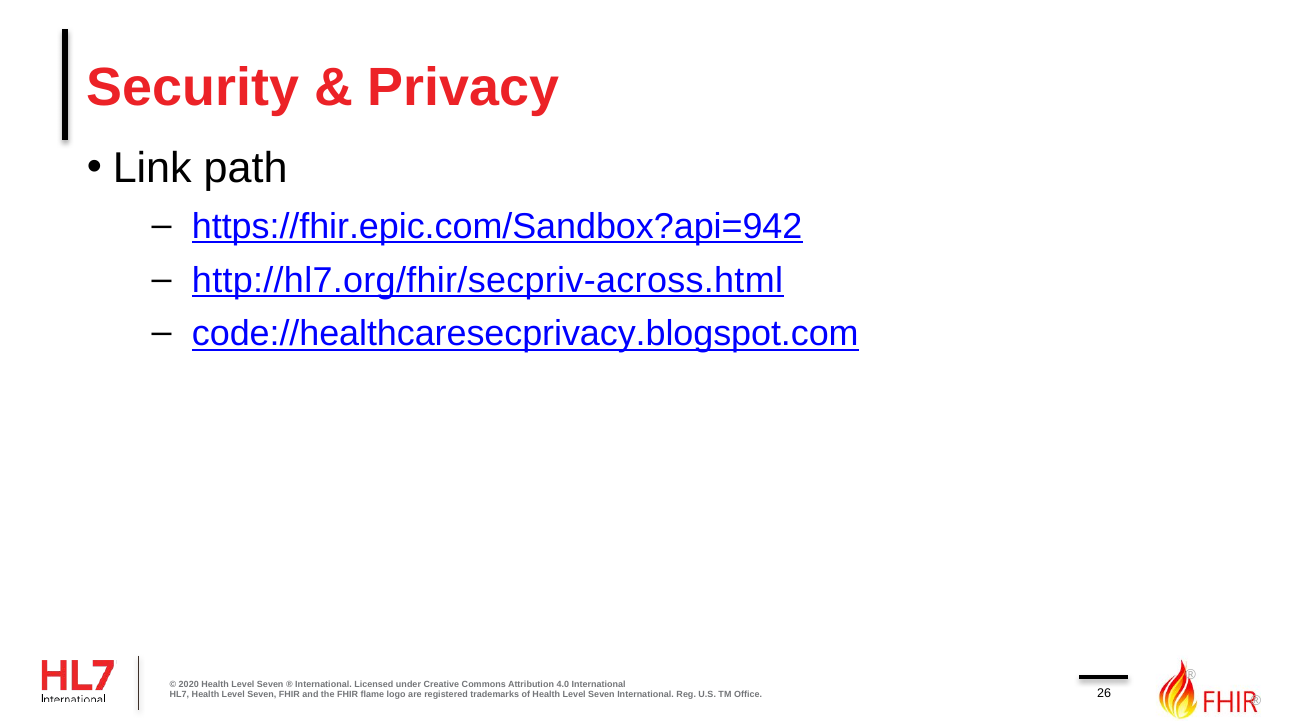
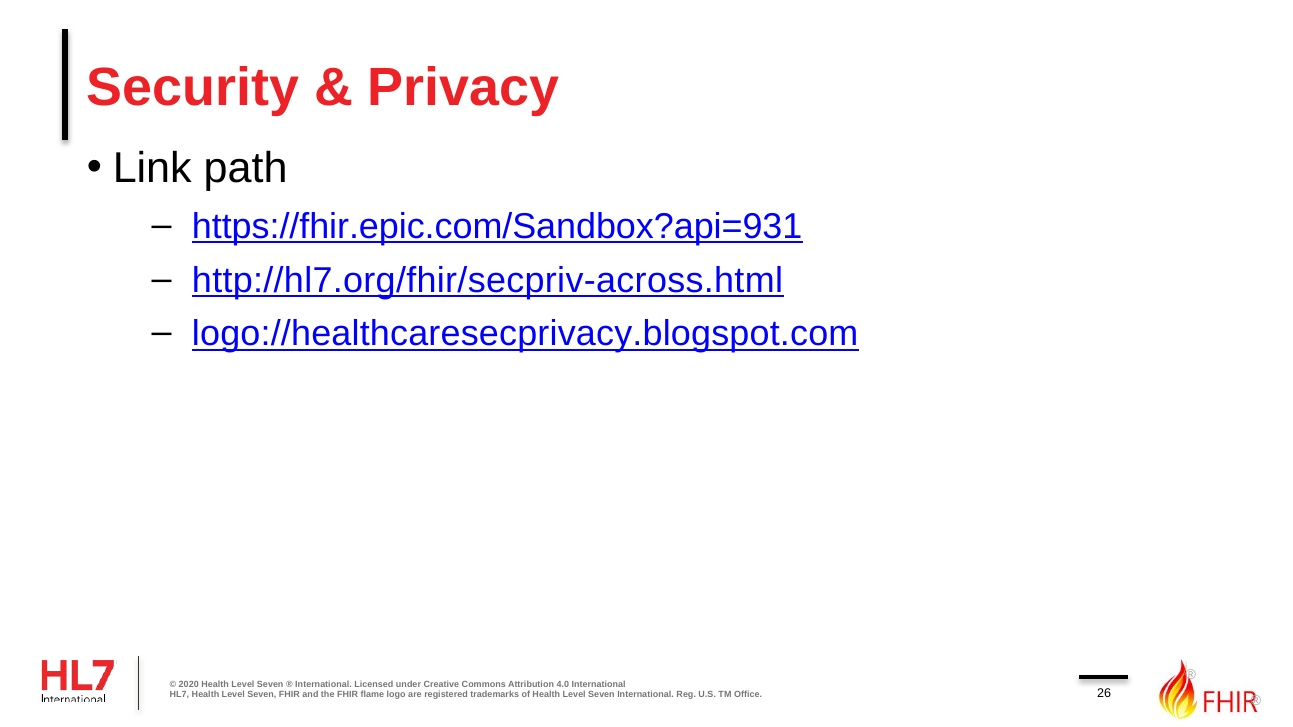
https://fhir.epic.com/Sandbox?api=942: https://fhir.epic.com/Sandbox?api=942 -> https://fhir.epic.com/Sandbox?api=931 (497, 226)
code://healthcaresecprivacy.blogspot.com: code://healthcaresecprivacy.blogspot.com -> logo://healthcaresecprivacy.blogspot.com (525, 334)
